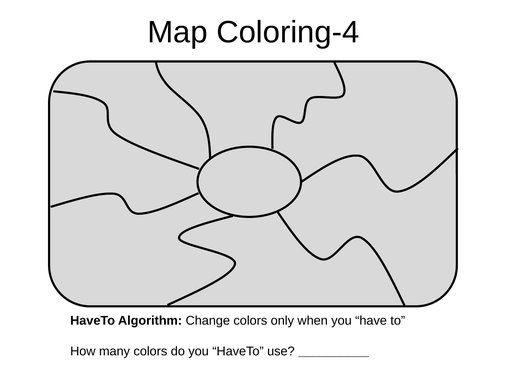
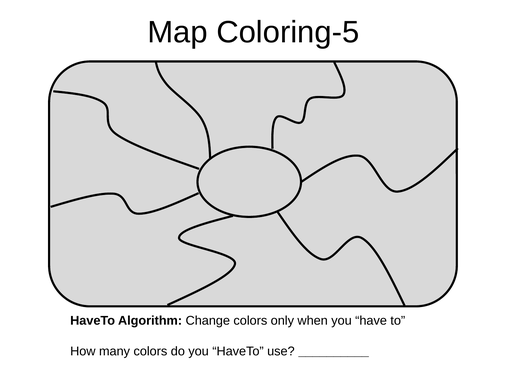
Coloring-4: Coloring-4 -> Coloring-5 (288, 32)
